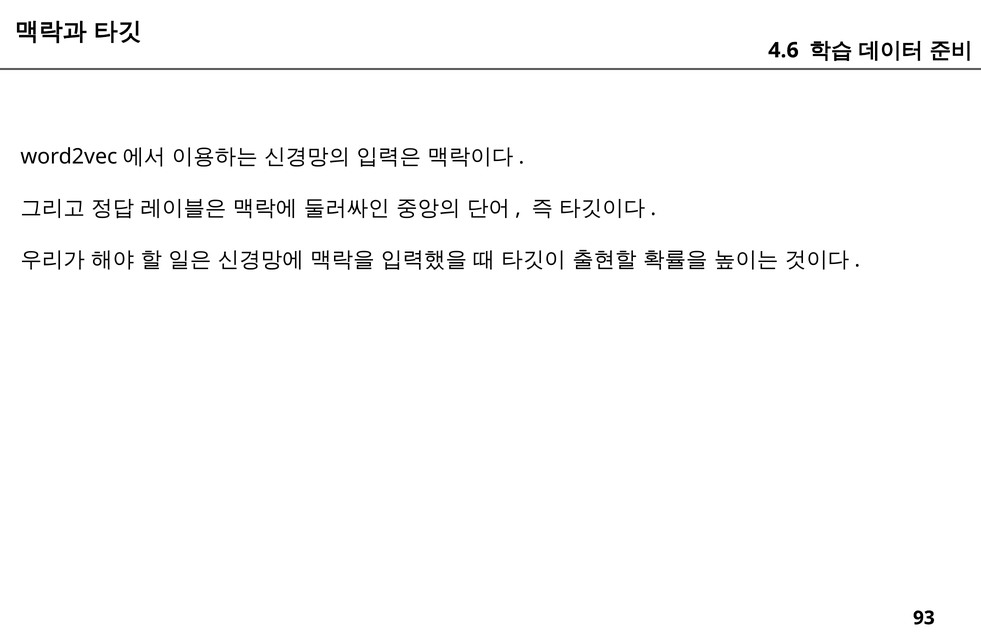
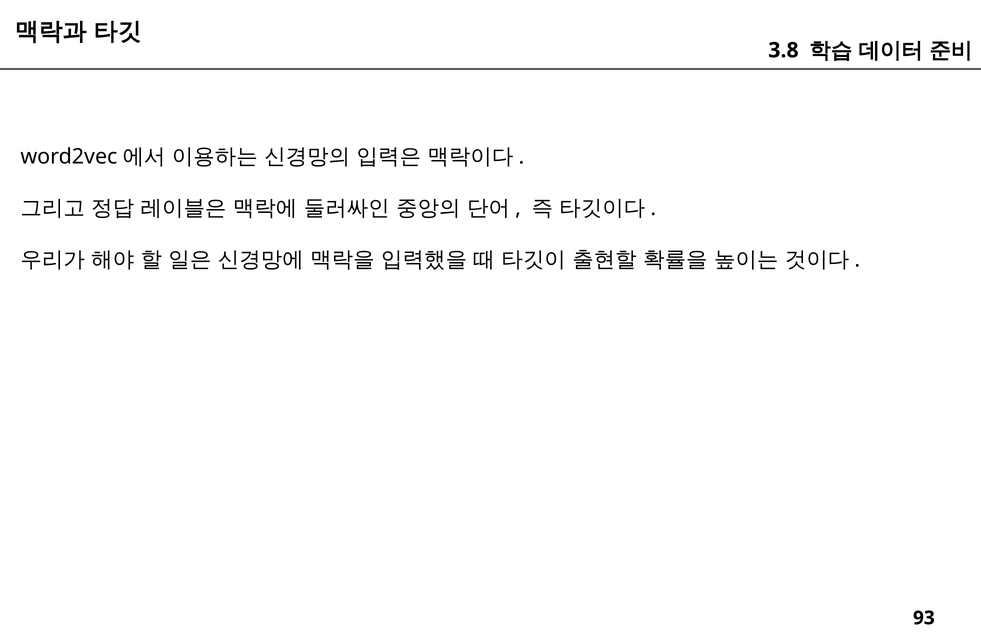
4.6: 4.6 -> 3.8 (783, 50)
